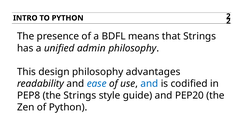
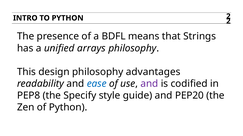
admin: admin -> arrays (91, 48)
and colour: blue -> purple (149, 84)
the Strings: Strings -> Specify (80, 96)
